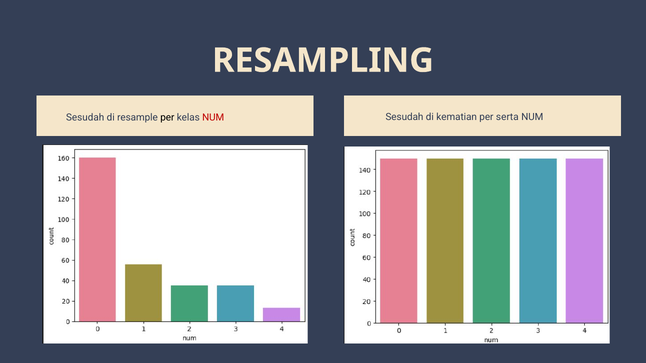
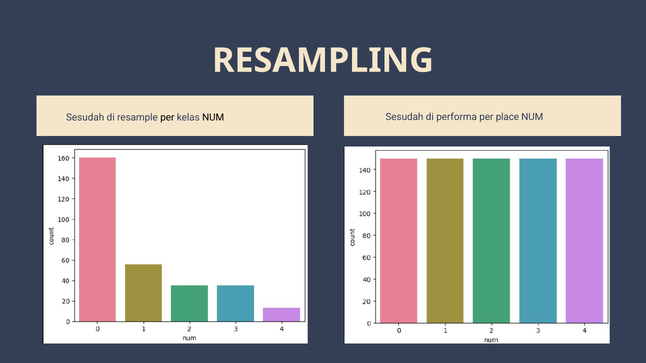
NUM colour: red -> black (213, 118)
kematian: kematian -> performa (457, 117)
serta: serta -> place (507, 117)
